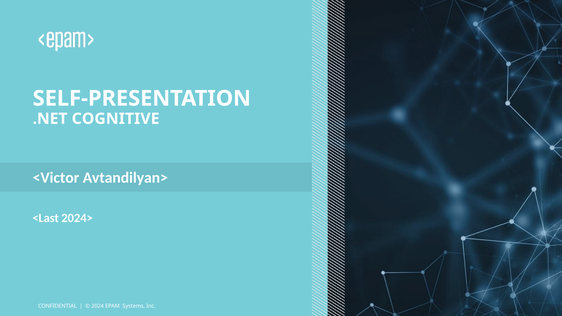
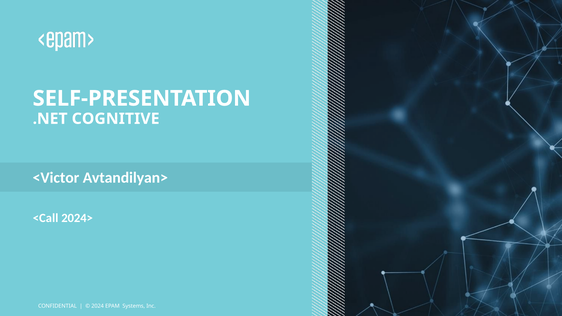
<Last: <Last -> <Call (46, 218)
